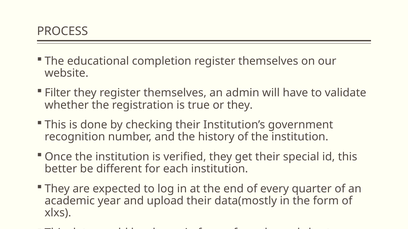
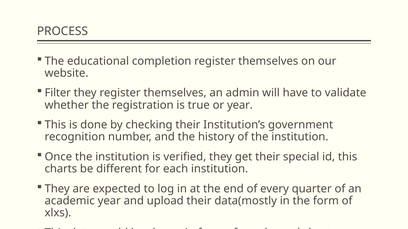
or they: they -> year (240, 105)
better: better -> charts (61, 169)
